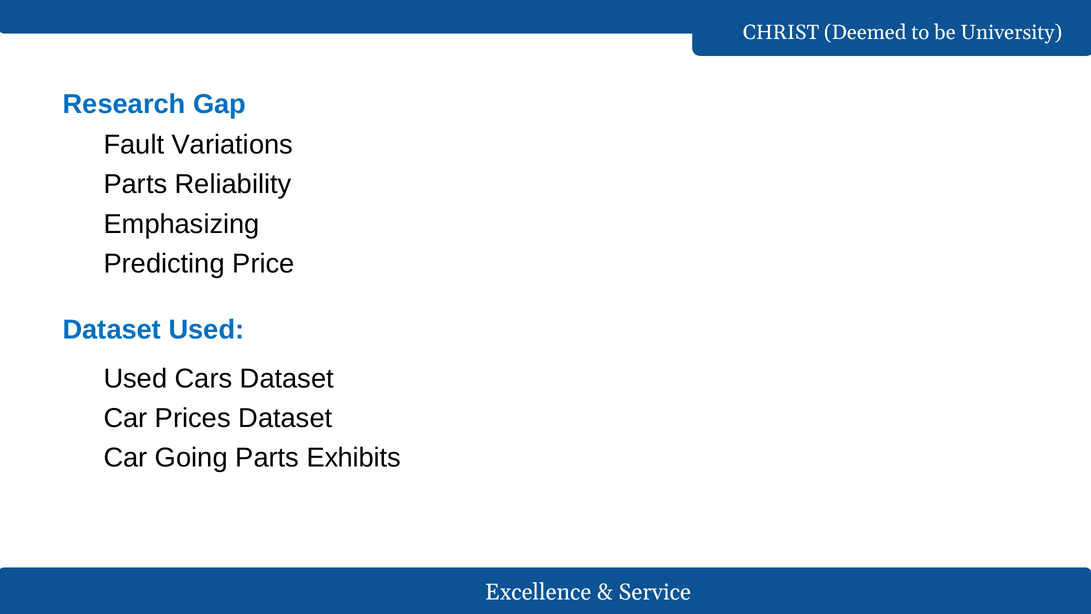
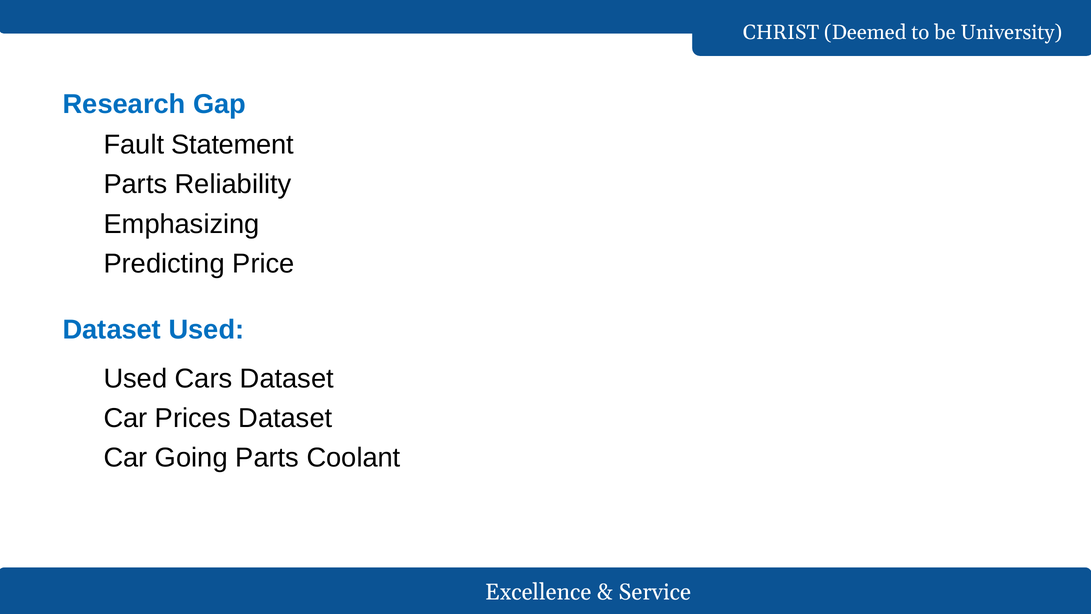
Variations: Variations -> Statement (233, 145)
Exhibits: Exhibits -> Coolant (354, 458)
